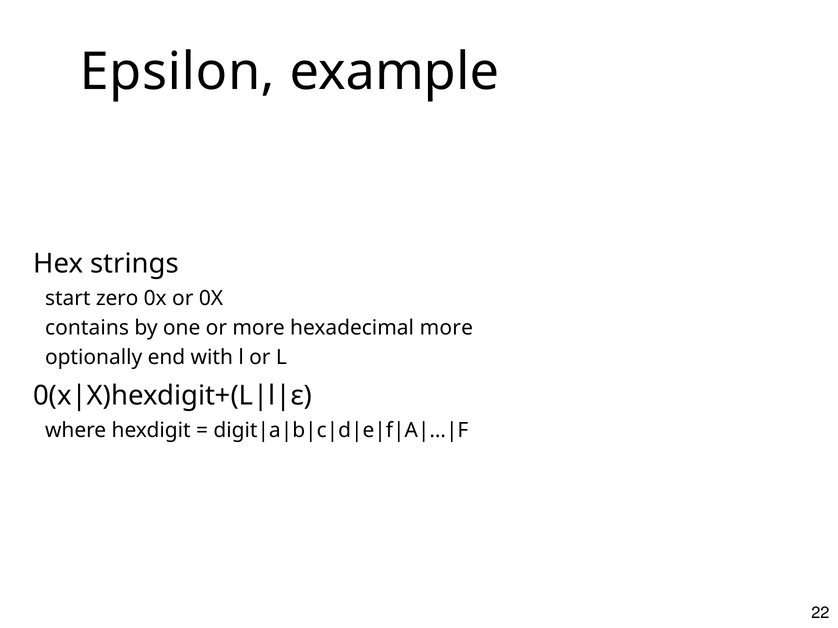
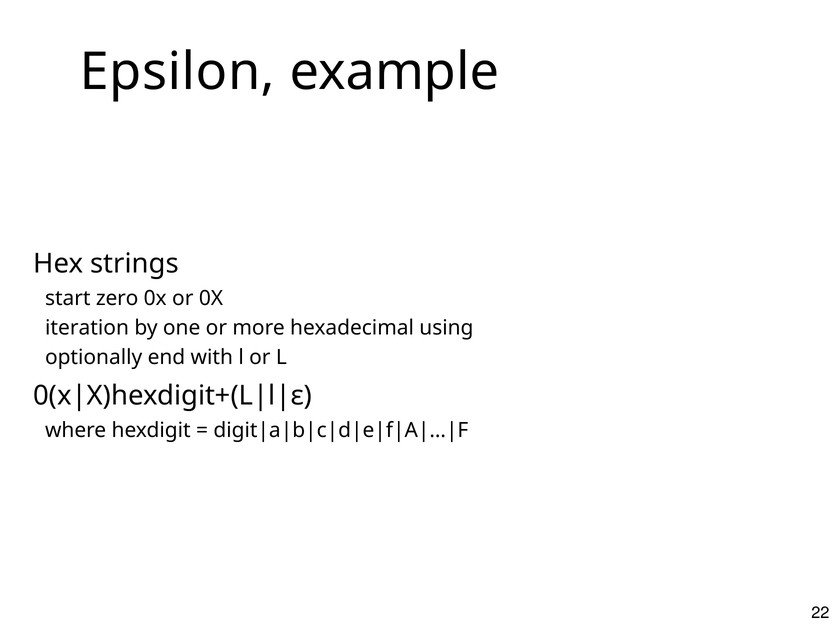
contains: contains -> iteration (87, 328)
hexadecimal more: more -> using (446, 328)
